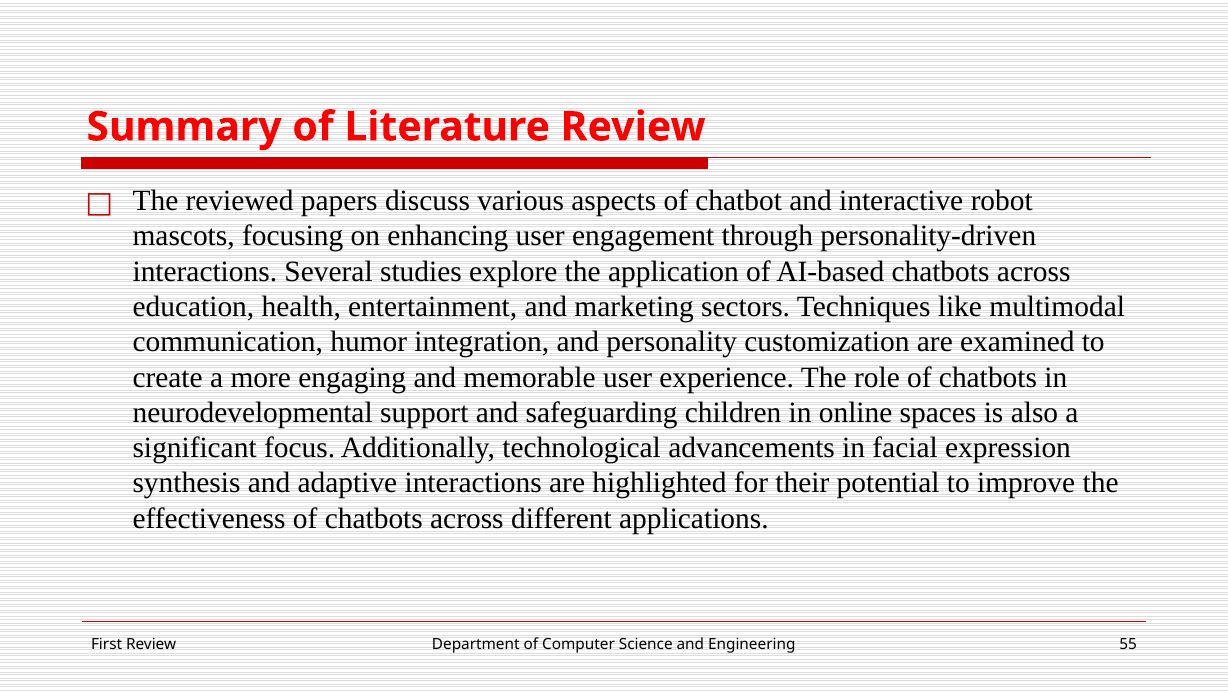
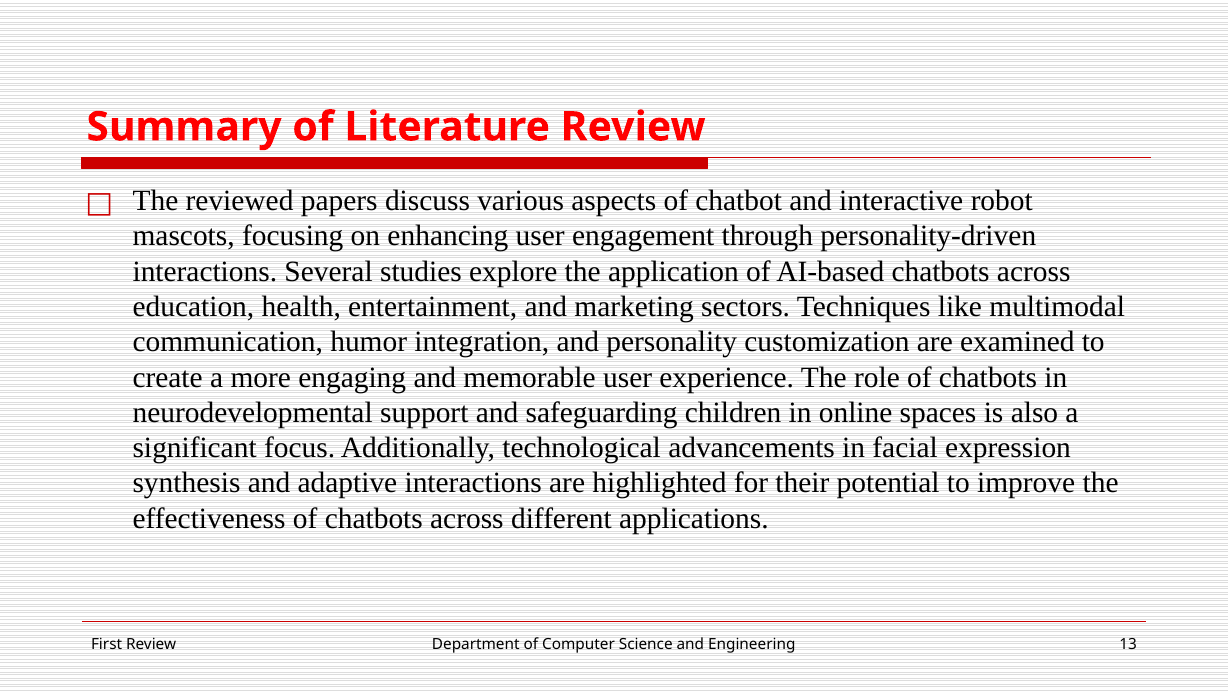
55: 55 -> 13 (1128, 644)
